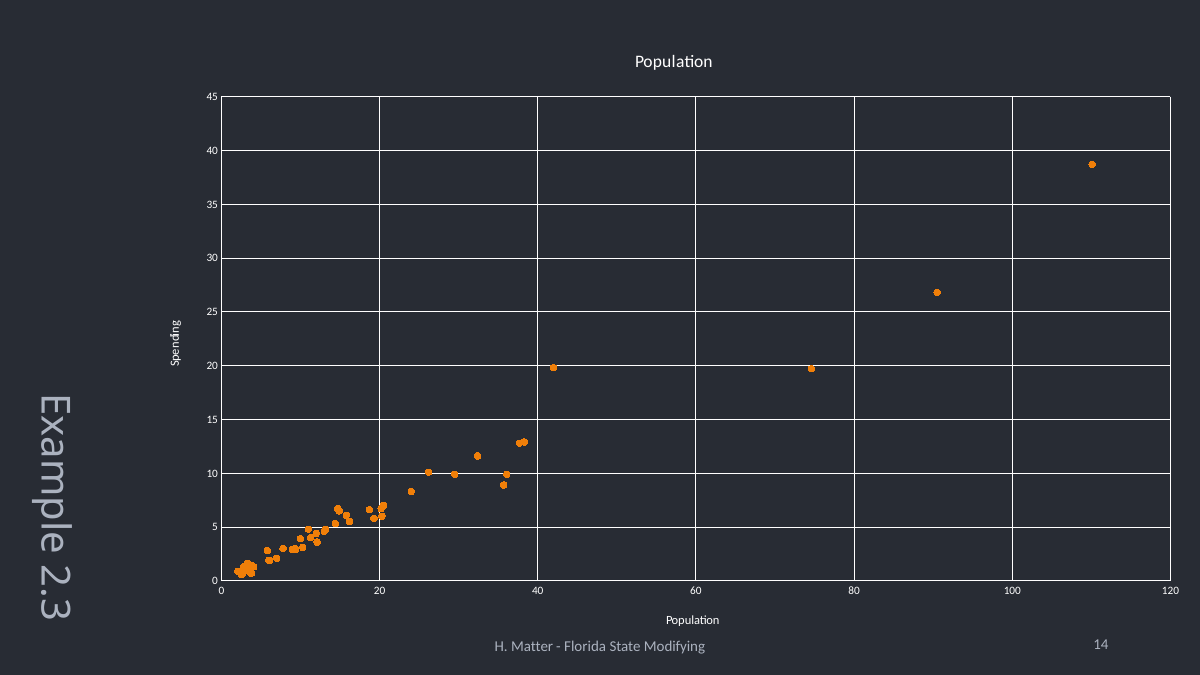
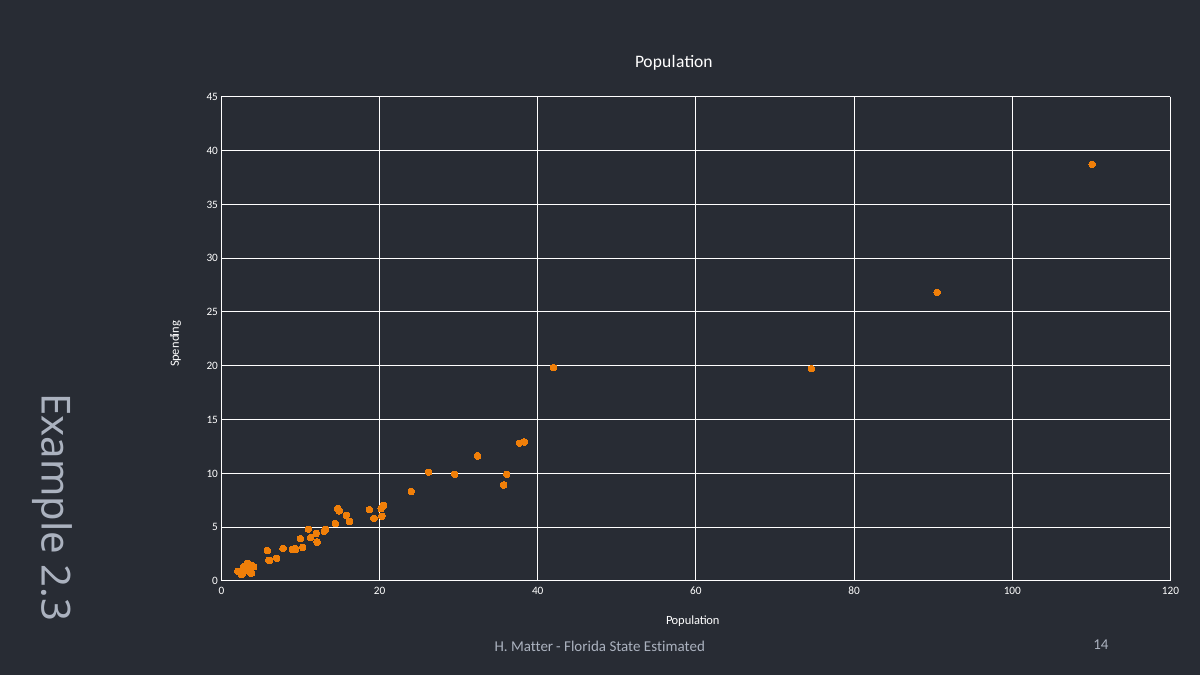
Modifying: Modifying -> Estimated (674, 646)
